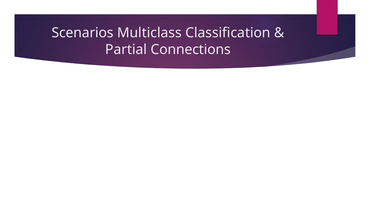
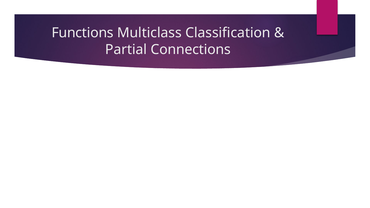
Scenarios: Scenarios -> Functions (83, 33)
